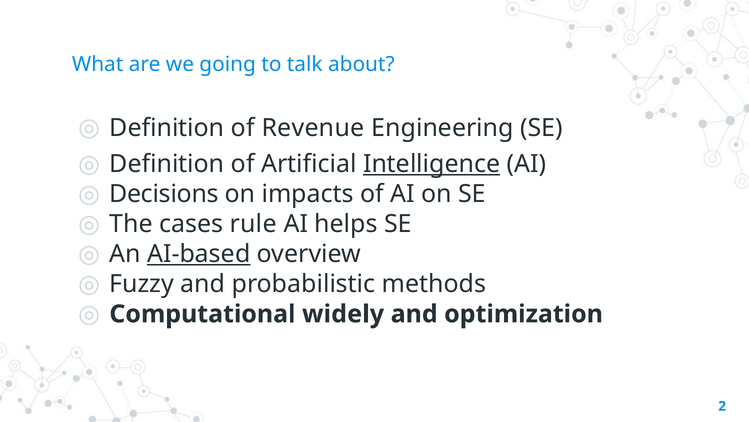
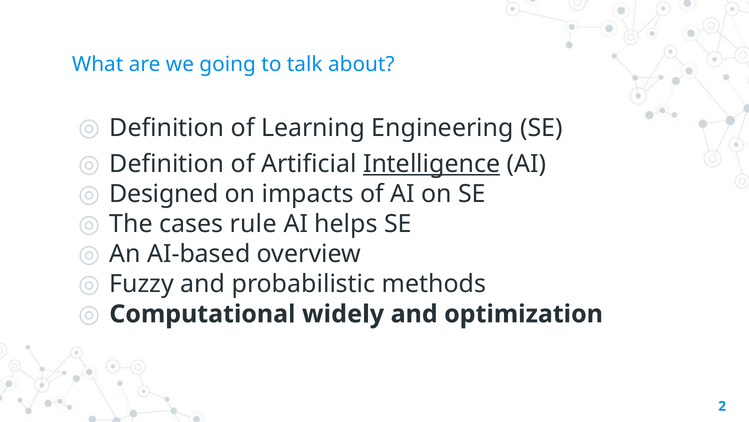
Revenue: Revenue -> Learning (313, 128)
Decisions: Decisions -> Designed (164, 194)
AI-based underline: present -> none (199, 254)
